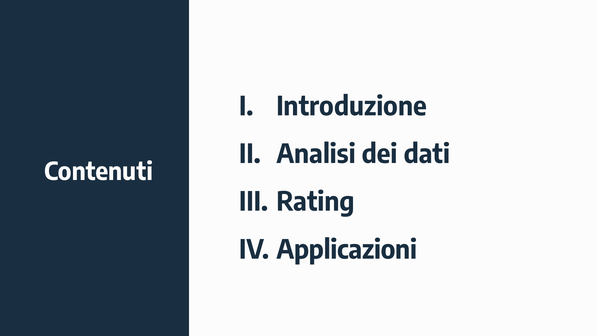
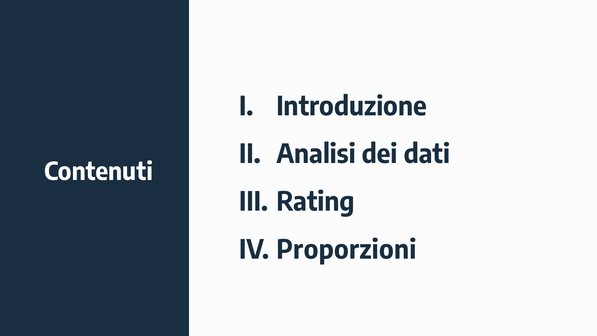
Applicazioni: Applicazioni -> Proporzioni (346, 250)
